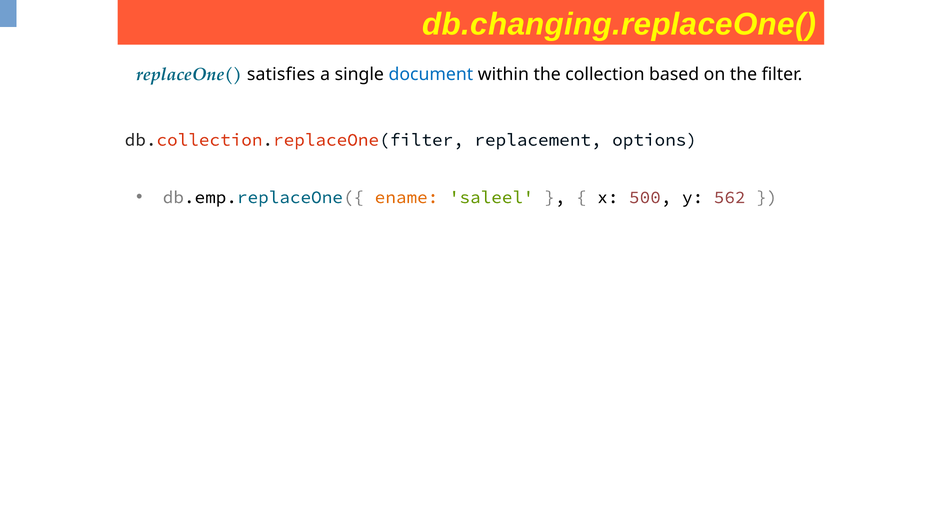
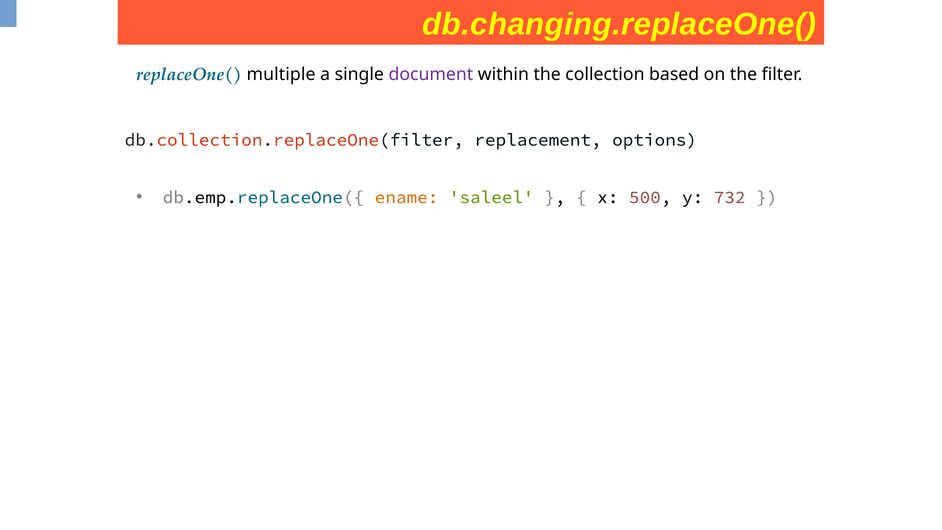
satisfies: satisfies -> multiple (281, 74)
document colour: blue -> purple (431, 74)
562: 562 -> 732 (730, 197)
